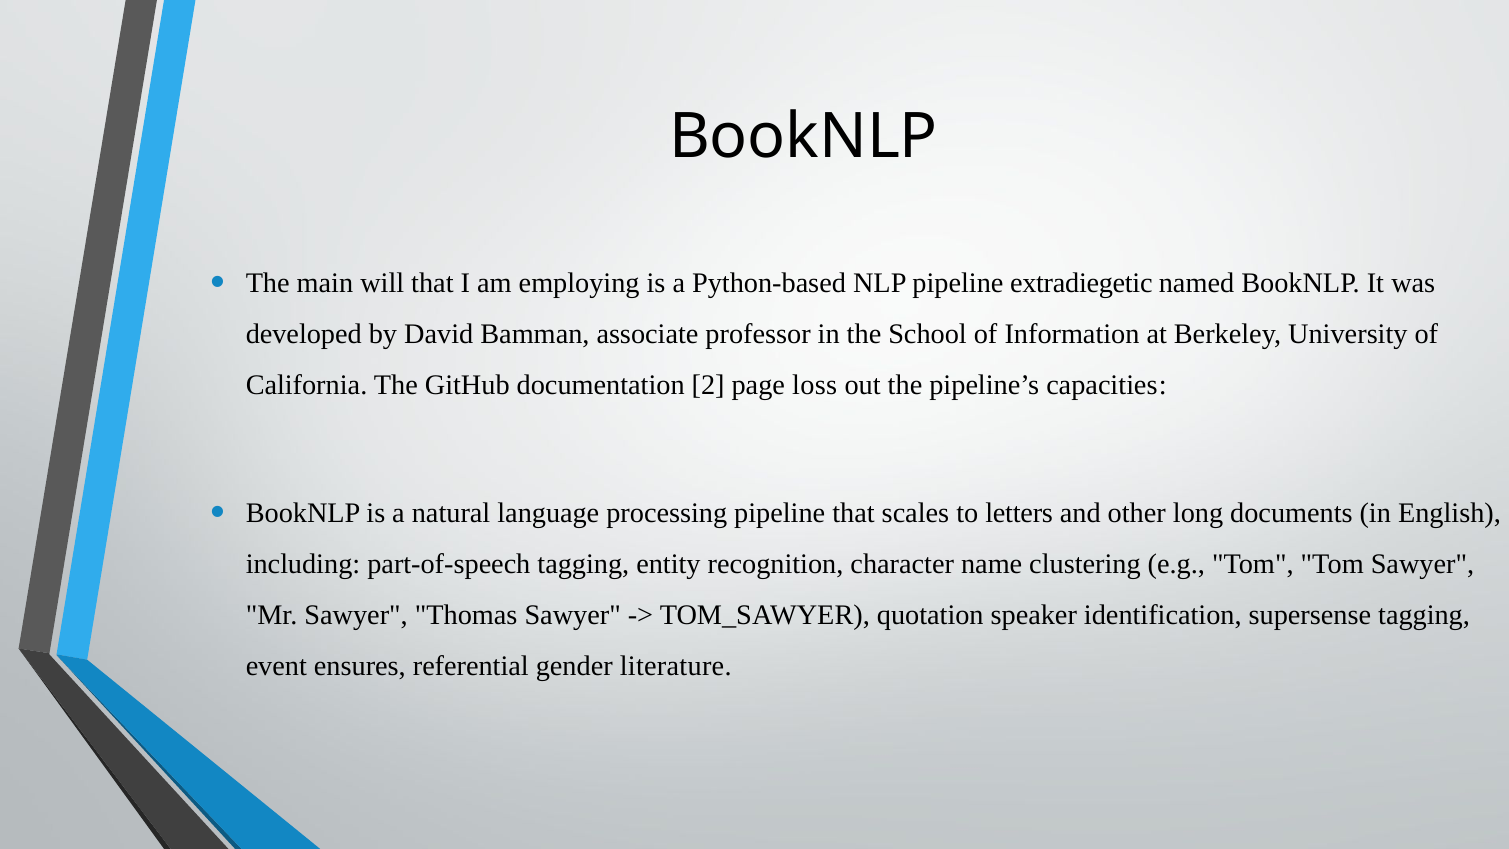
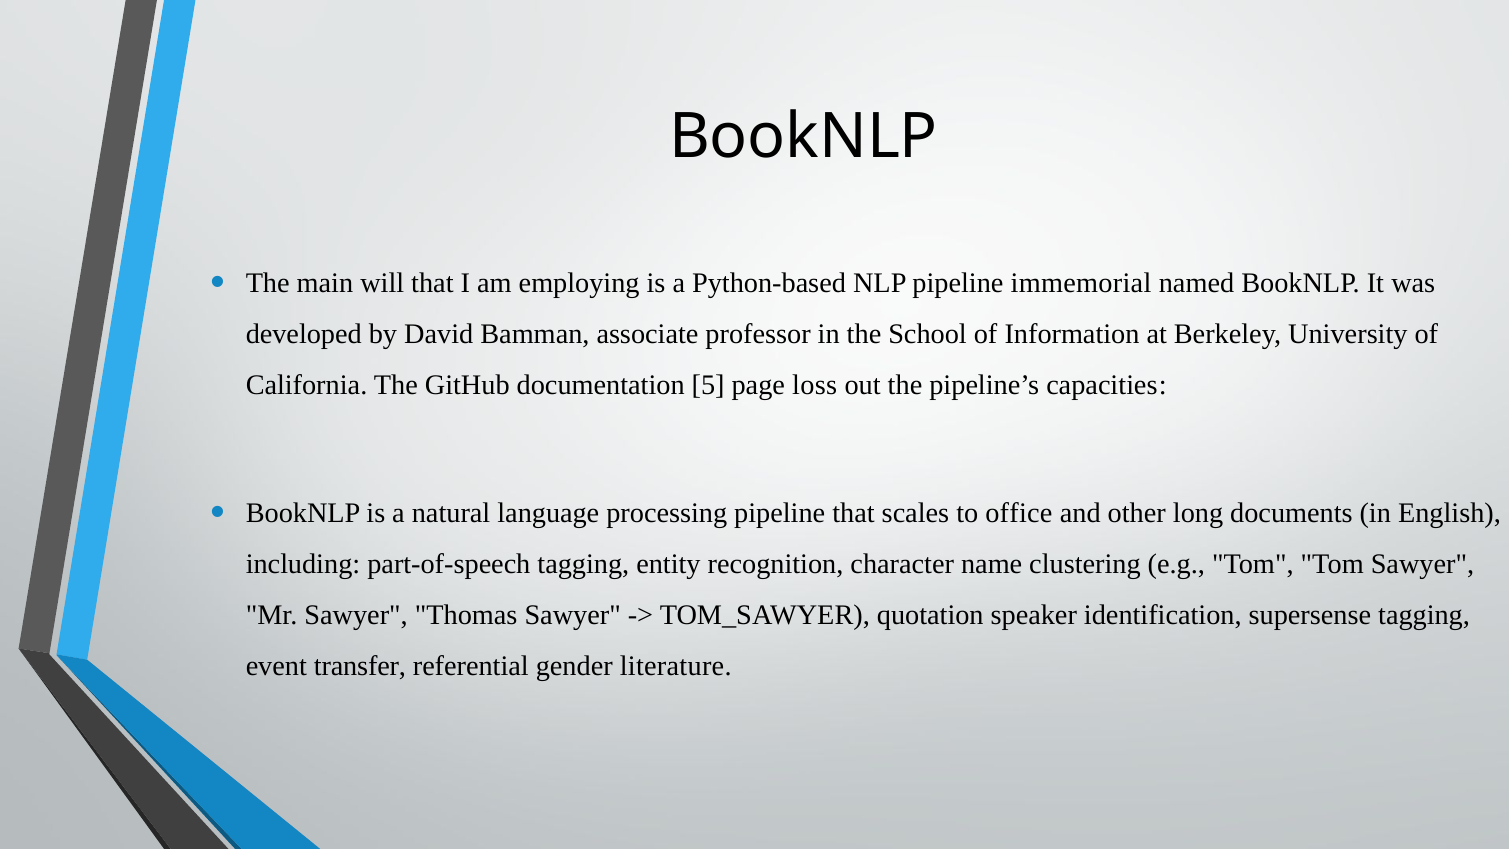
extradiegetic: extradiegetic -> immemorial (1081, 283)
2: 2 -> 5 (708, 385)
letters: letters -> office (1019, 513)
ensures: ensures -> transfer (360, 666)
